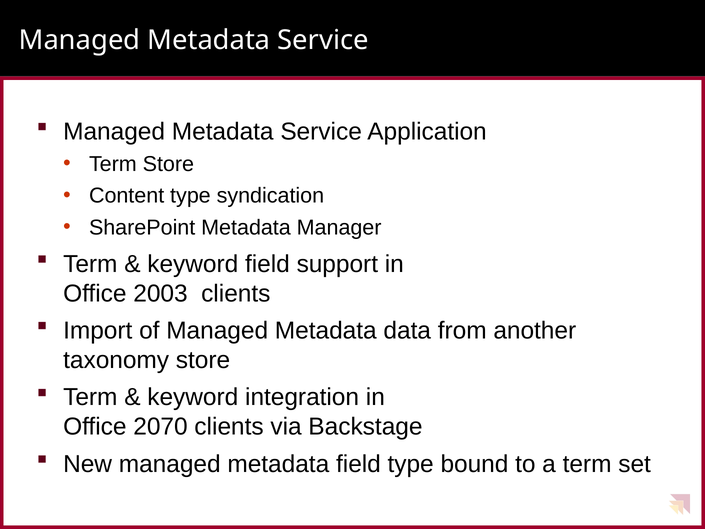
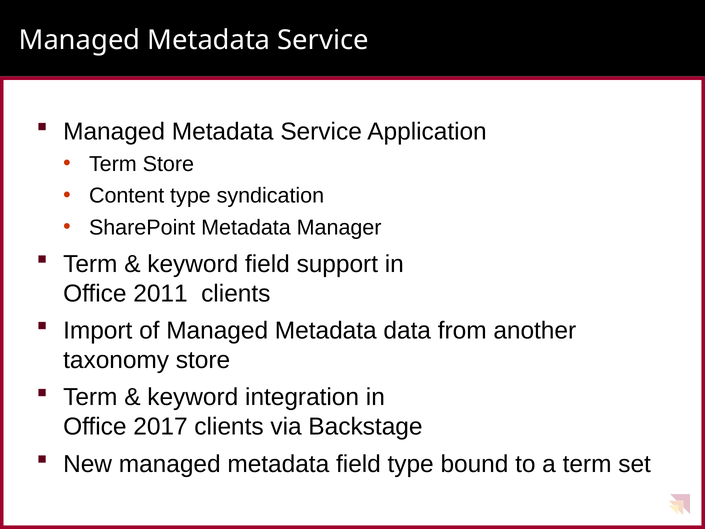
2003: 2003 -> 2011 (161, 293)
2070: 2070 -> 2017 (161, 426)
